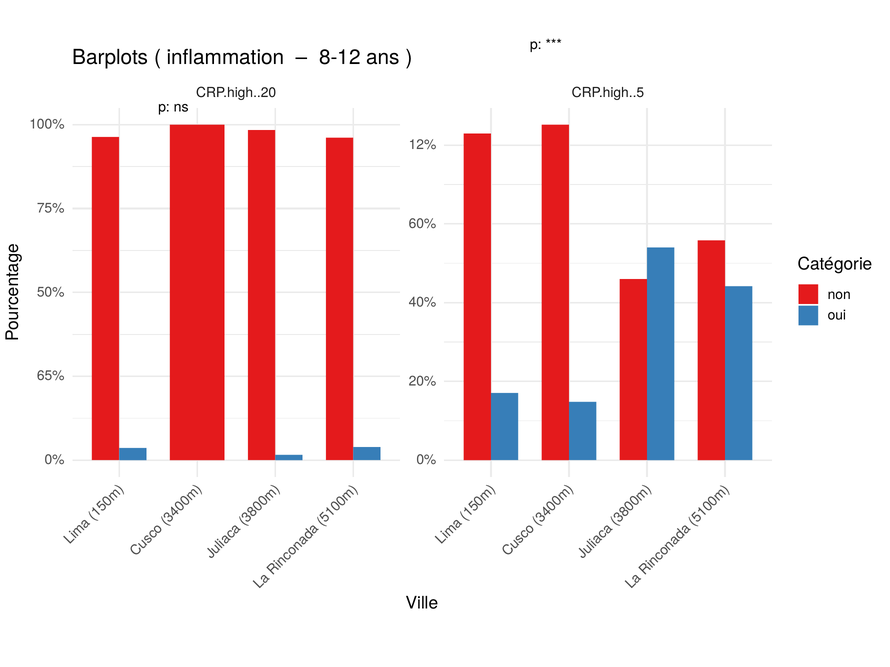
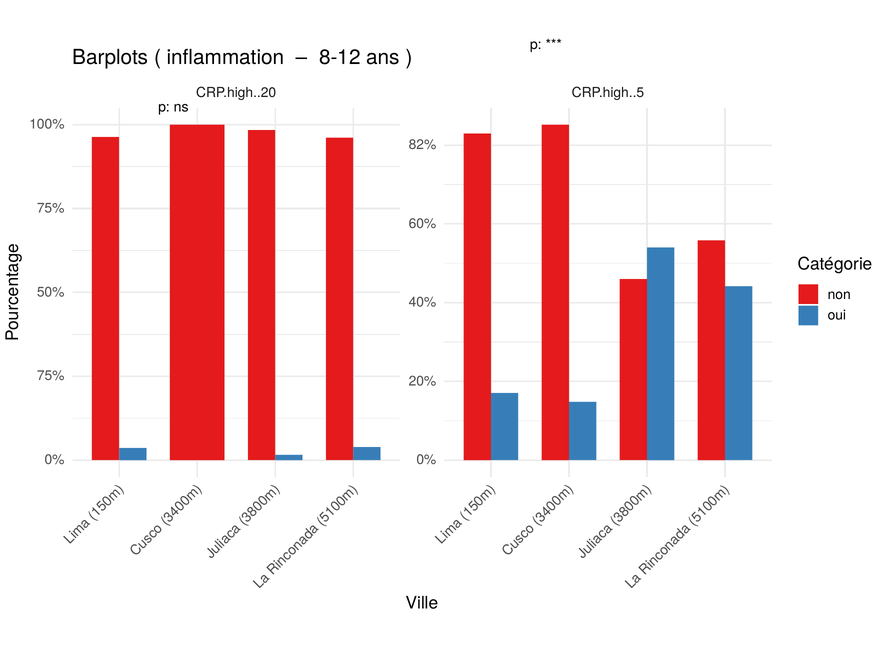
12%: 12% -> 82% (423, 145)
65%: 65% -> 75% (51, 376)
